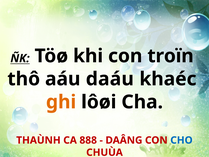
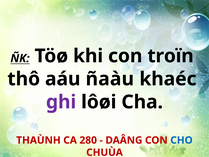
daáu: daáu -> ñaàu (110, 79)
ghi colour: orange -> purple (61, 102)
888: 888 -> 280 (88, 140)
